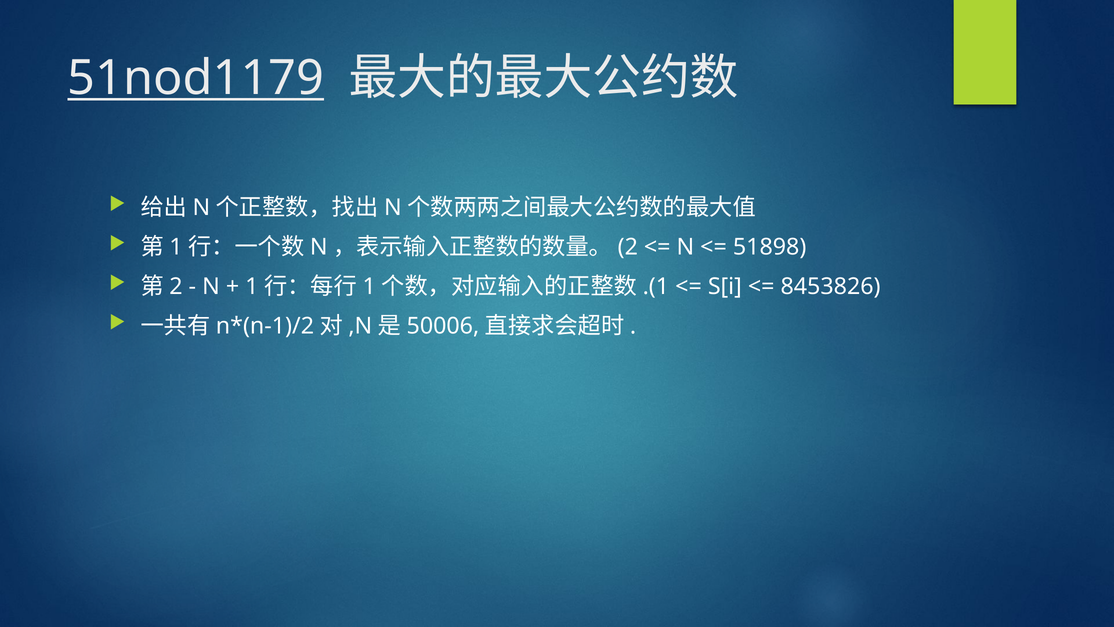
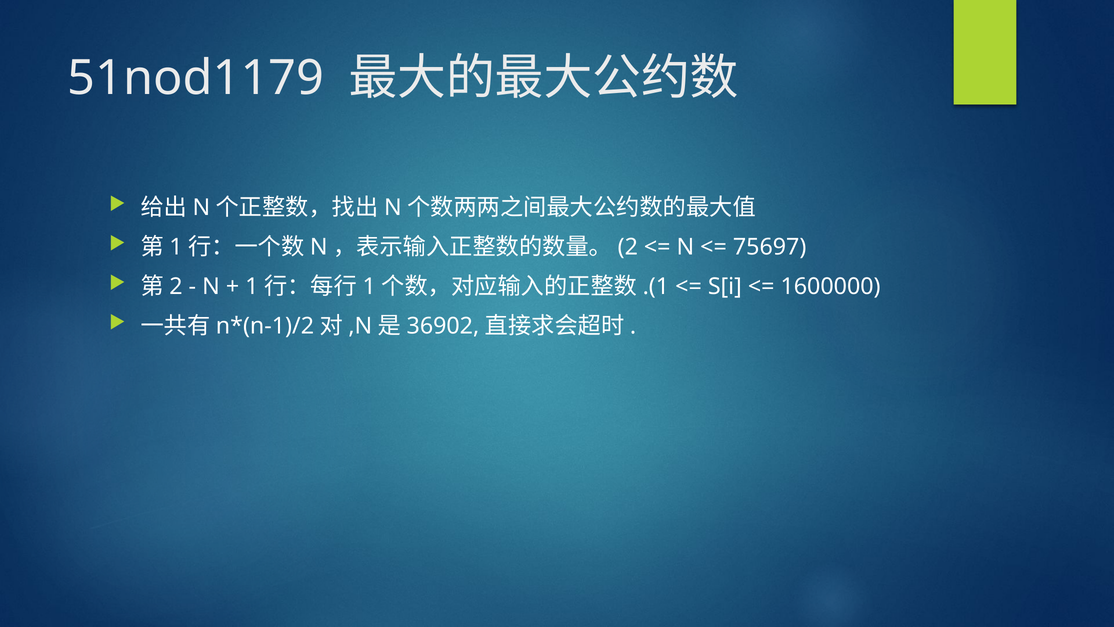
51nod1179 underline: present -> none (196, 78)
51898: 51898 -> 75697 (770, 247)
8453826: 8453826 -> 1600000 (831, 286)
50006: 50006 -> 36902 (443, 326)
